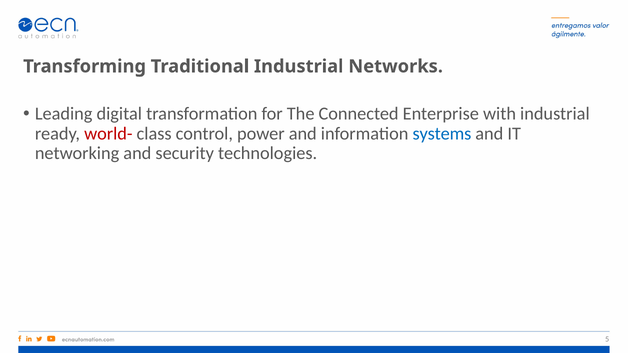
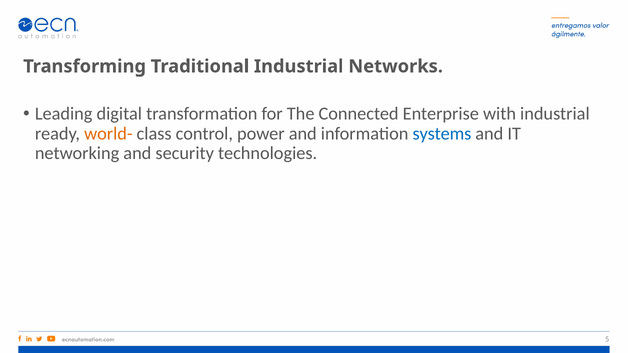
world- colour: red -> orange (108, 134)
